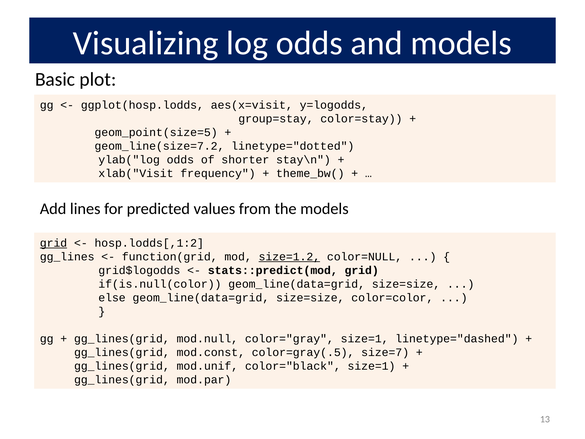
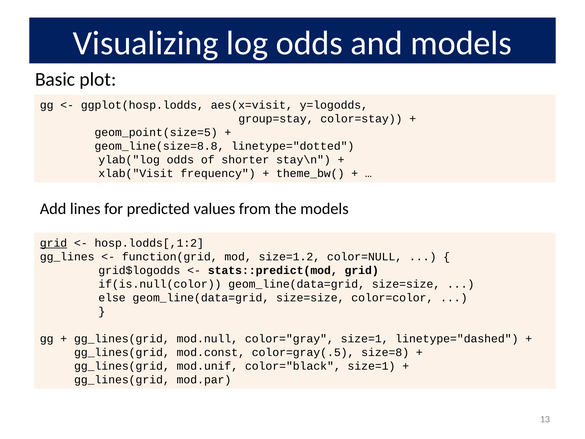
geom_line(size=7.2: geom_line(size=7.2 -> geom_line(size=8.8 (159, 146)
size=1.2 underline: present -> none (289, 257)
size=7: size=7 -> size=8 (385, 352)
